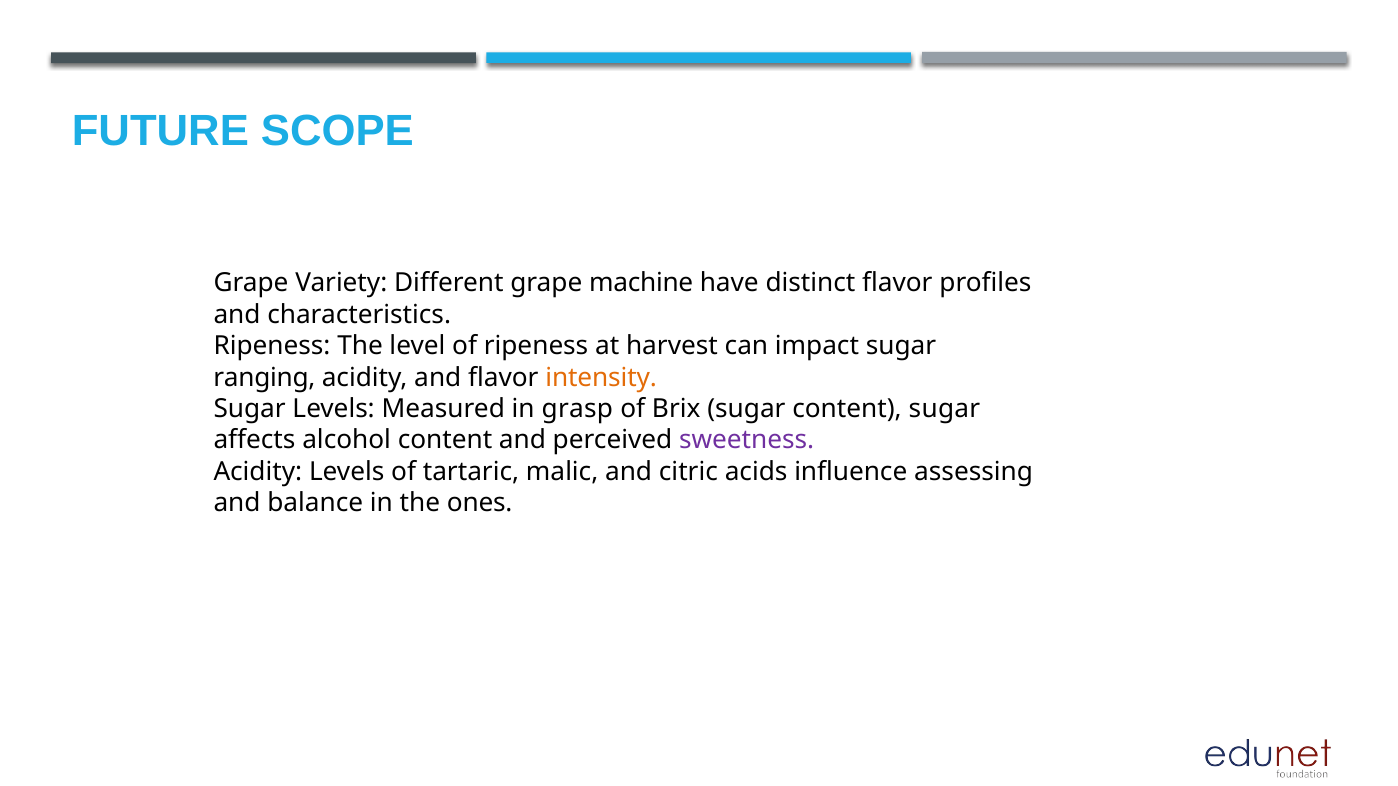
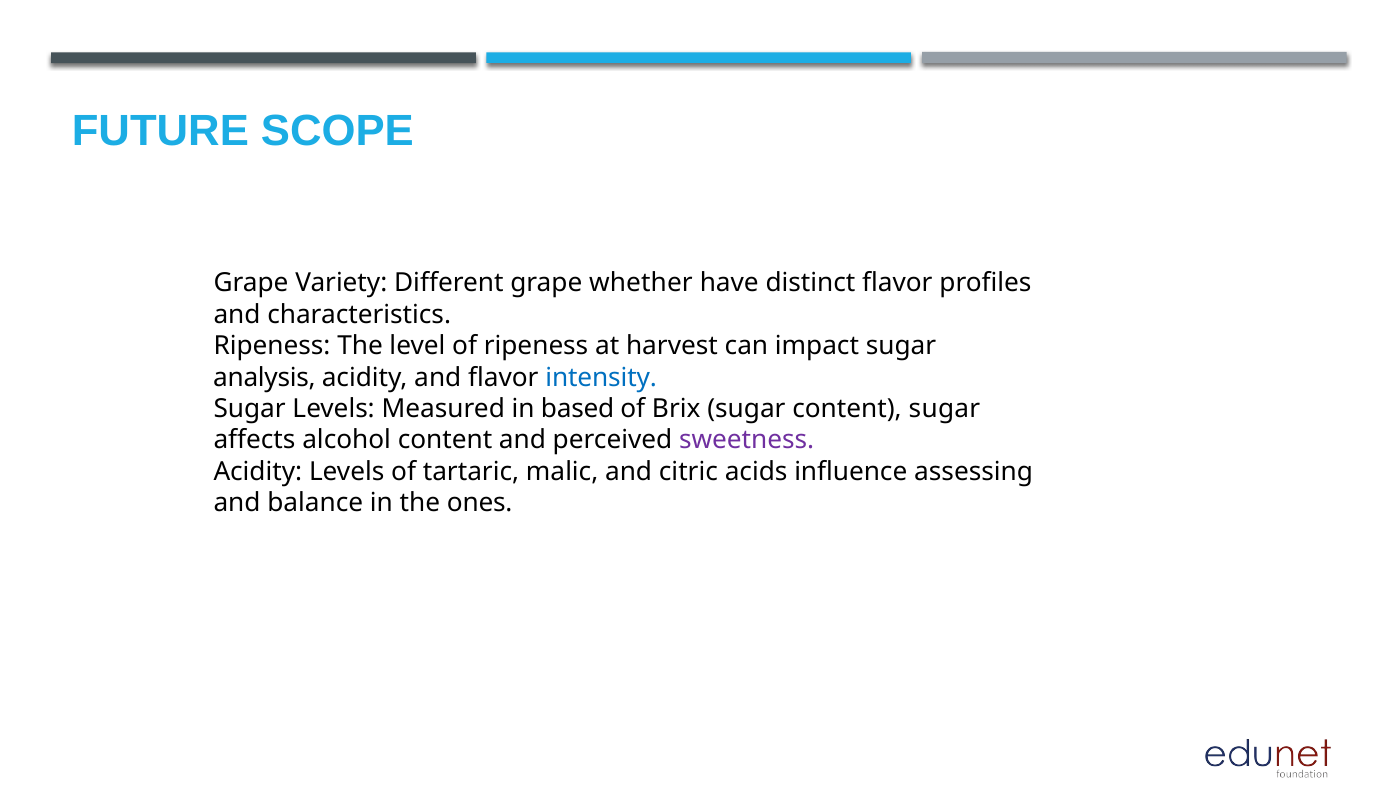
machine: machine -> whether (641, 283)
ranging: ranging -> analysis (264, 378)
intensity colour: orange -> blue (601, 378)
grasp: grasp -> based (578, 409)
